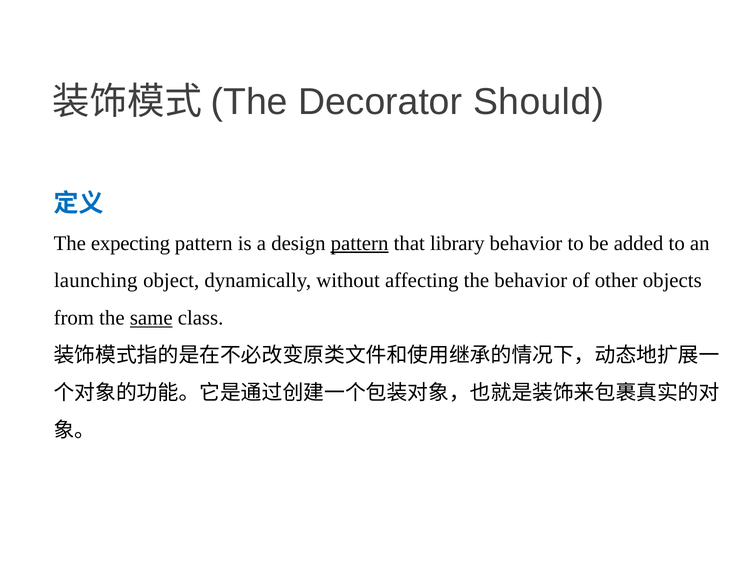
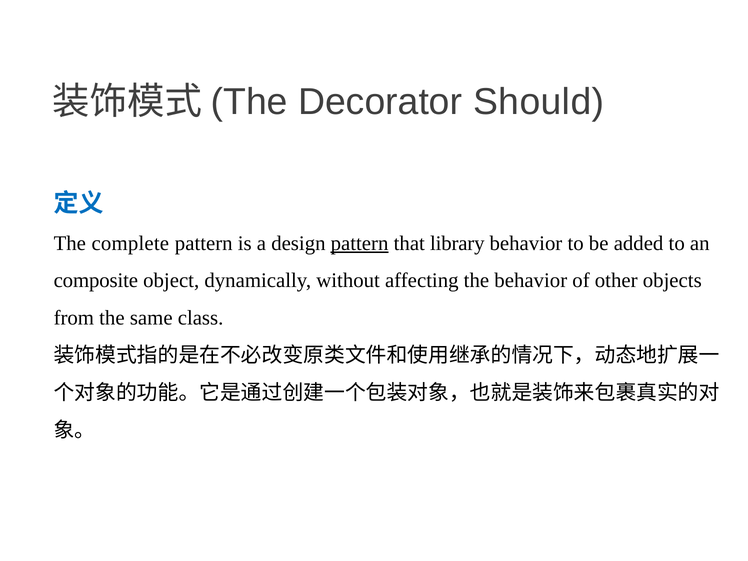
expecting: expecting -> complete (130, 243)
launching: launching -> composite (96, 281)
same underline: present -> none (151, 318)
